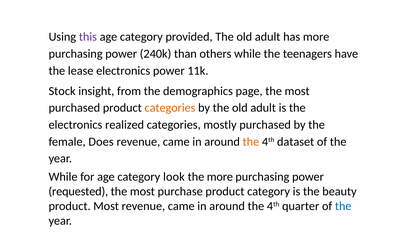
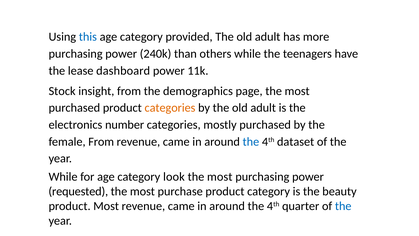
this colour: purple -> blue (88, 37)
lease electronics: electronics -> dashboard (123, 71)
realized: realized -> number (125, 125)
female Does: Does -> From (101, 141)
the colour: orange -> blue (251, 141)
more: more -> most (220, 177)
